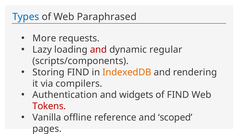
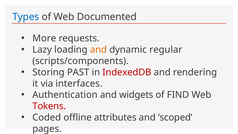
Paraphrased: Paraphrased -> Documented (107, 17)
and colour: red -> orange (98, 50)
Storing FIND: FIND -> PAST (78, 72)
IndexedDB colour: orange -> red (127, 72)
compilers: compilers -> interfaces (79, 83)
Vanilla: Vanilla -> Coded (47, 117)
reference: reference -> attributes (115, 117)
